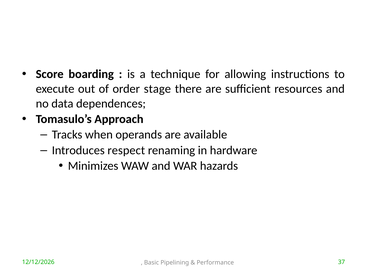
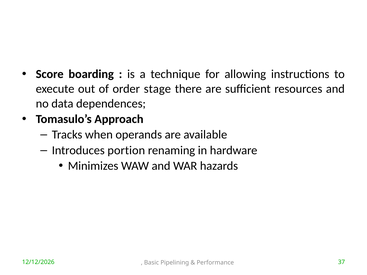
respect: respect -> portion (126, 150)
